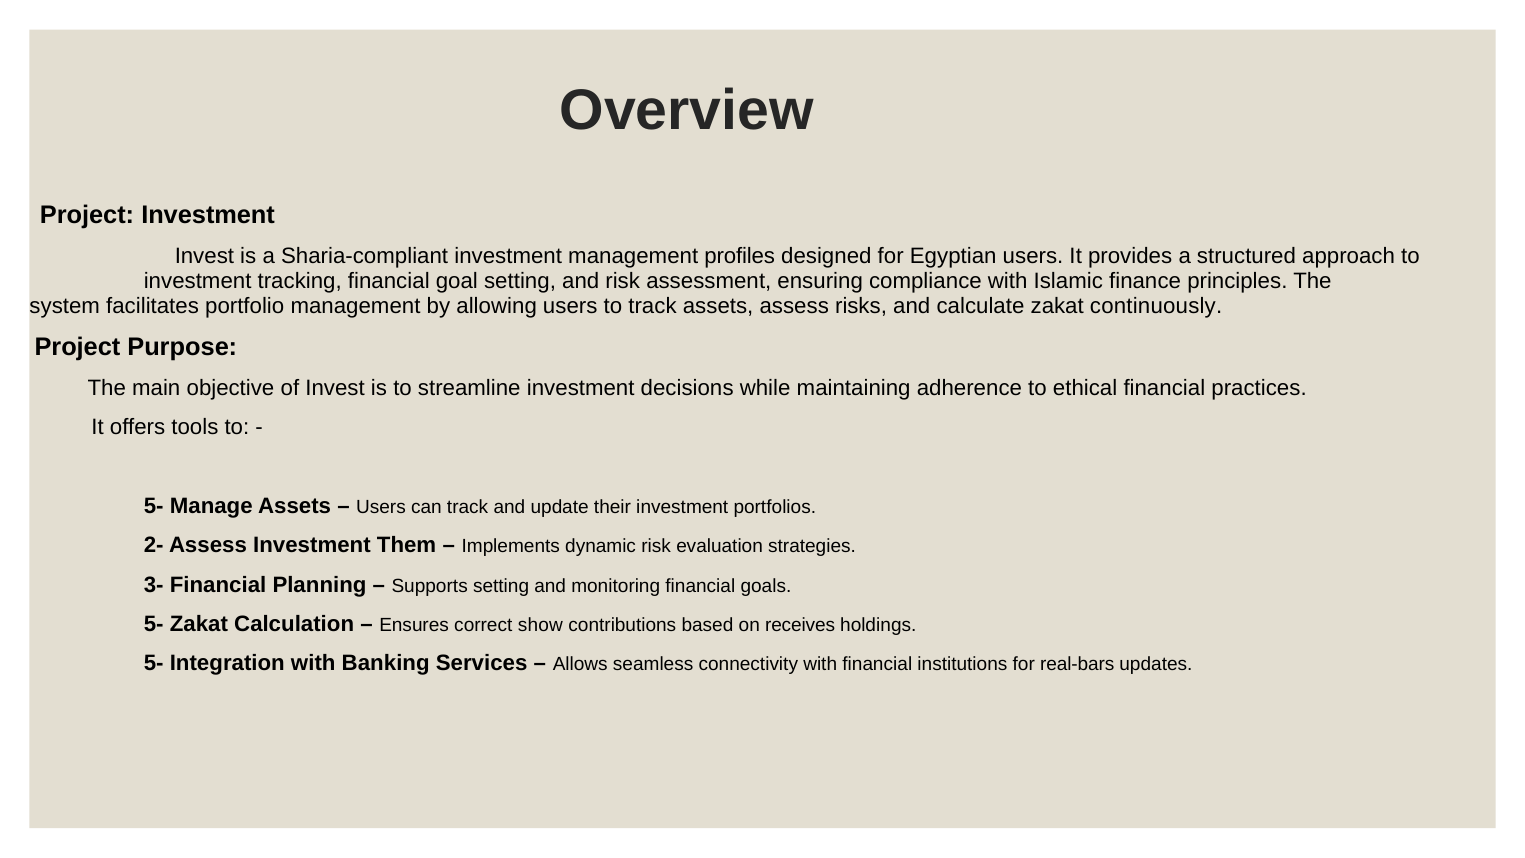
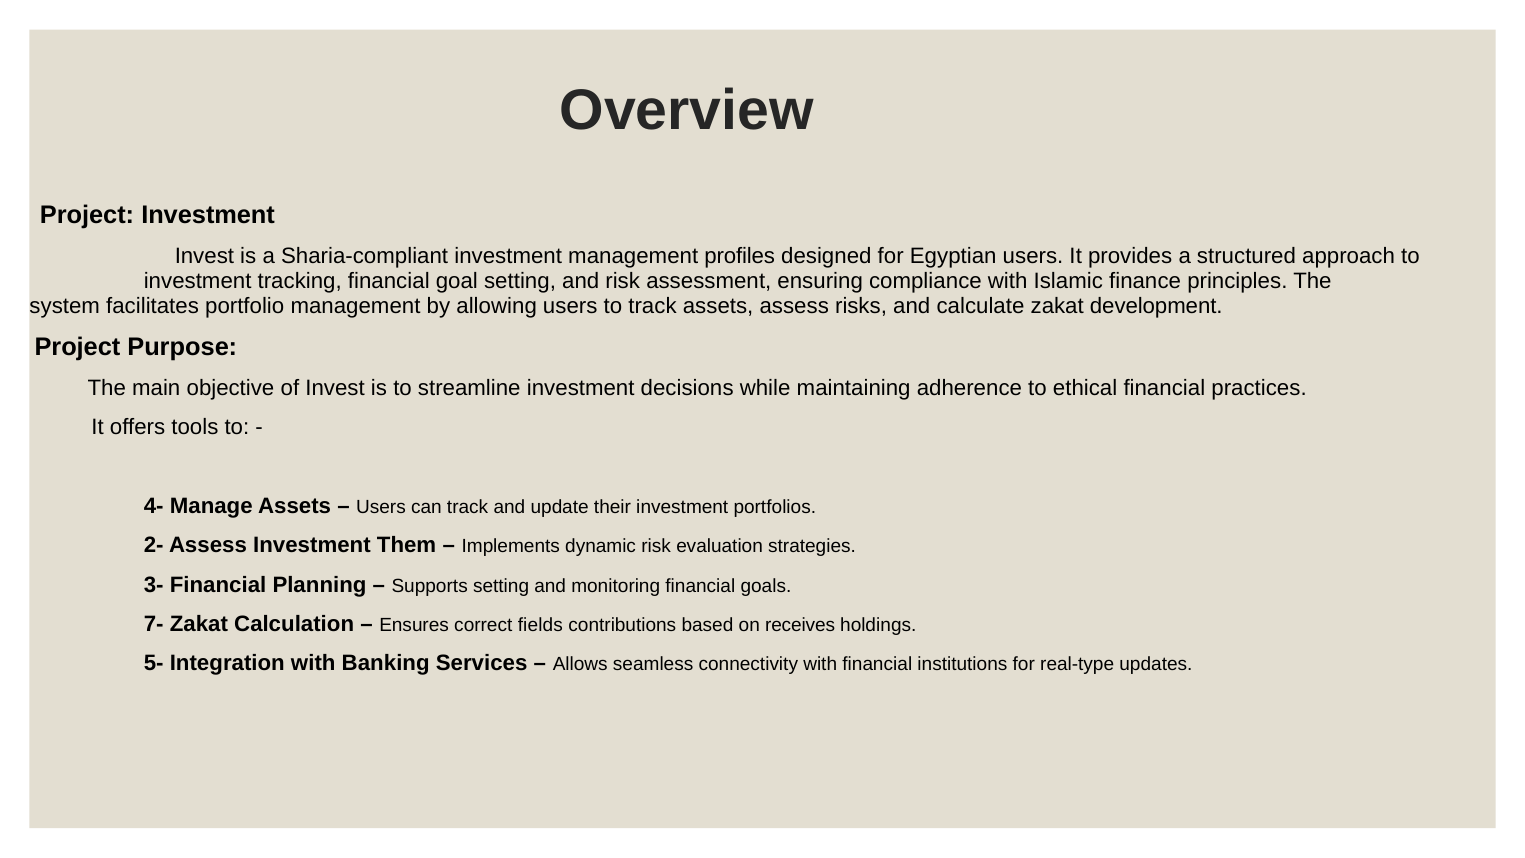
continuously: continuously -> development (1156, 306)
5-: 5- -> 4- (154, 506)
5-: 5- -> 7- (154, 624)
show: show -> fields (540, 625)
real-bars: real-bars -> real-type (1077, 664)
